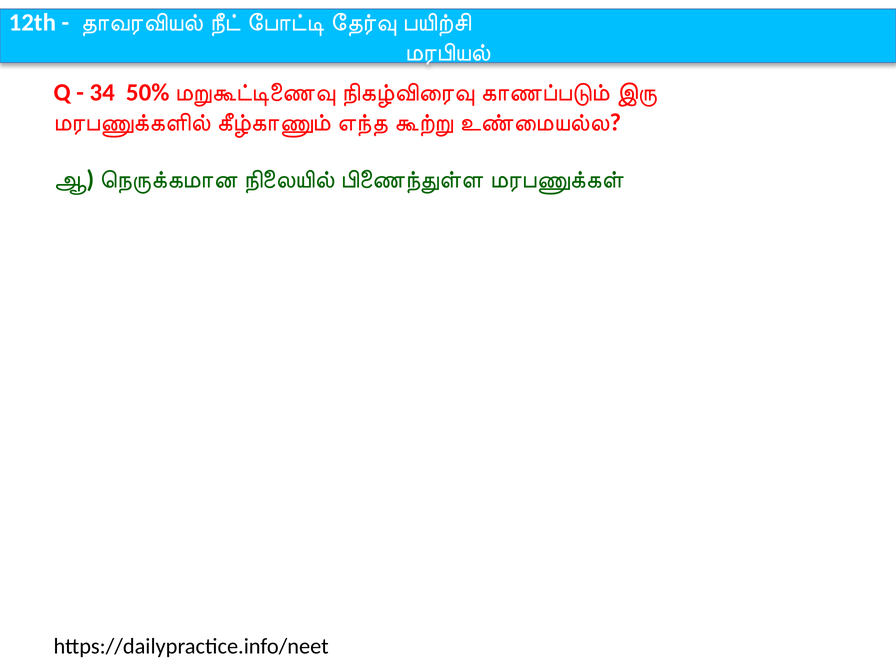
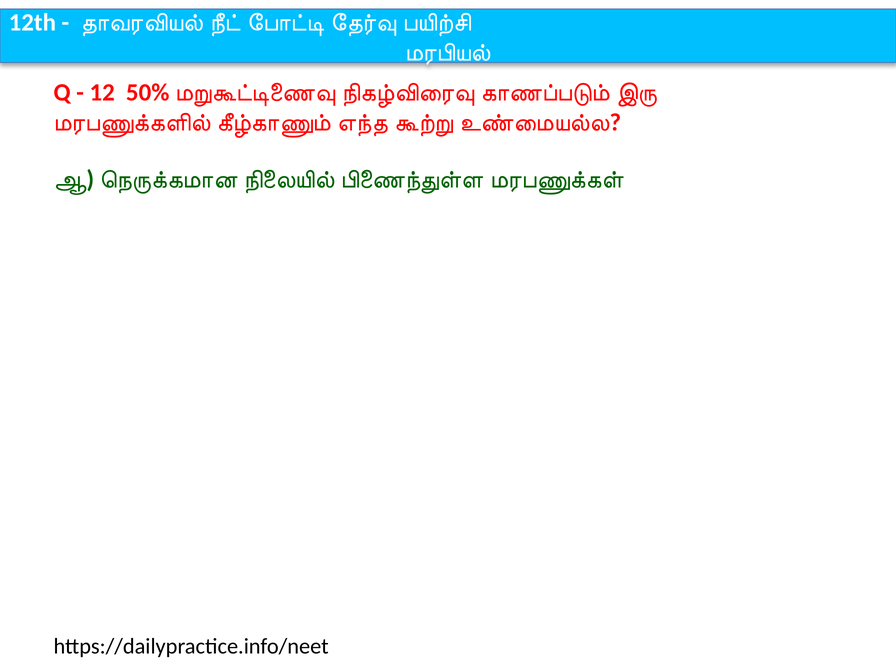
34: 34 -> 12 (102, 93)
